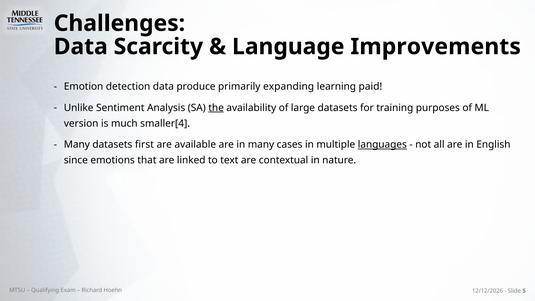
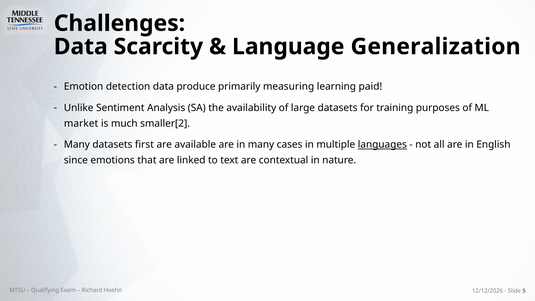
Improvements: Improvements -> Generalization (436, 47)
expanding: expanding -> measuring (289, 87)
the underline: present -> none (216, 108)
version: version -> market (81, 123)
smaller[4: smaller[4 -> smaller[2 (165, 123)
